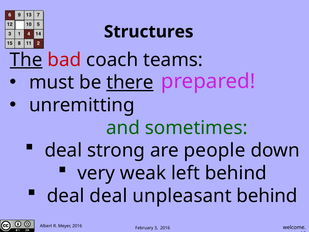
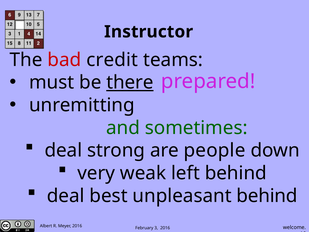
Structures: Structures -> Instructor (149, 32)
The underline: present -> none (26, 60)
coach: coach -> credit (112, 60)
deal deal: deal -> best (108, 196)
